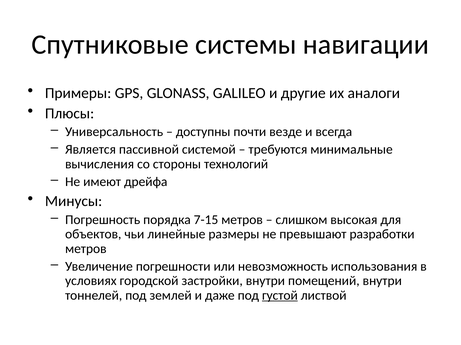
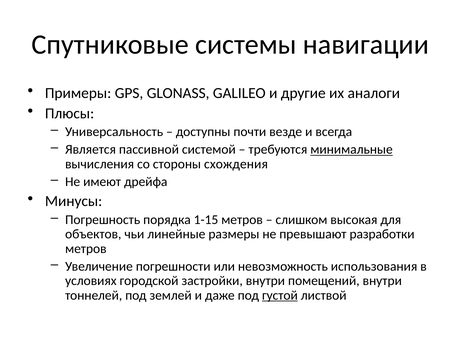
минимальные underline: none -> present (352, 150)
технологий: технологий -> схождения (236, 164)
7-15: 7-15 -> 1-15 (206, 220)
